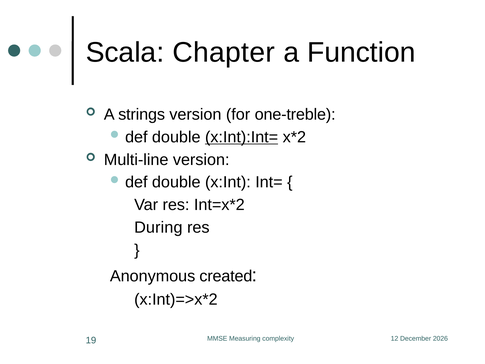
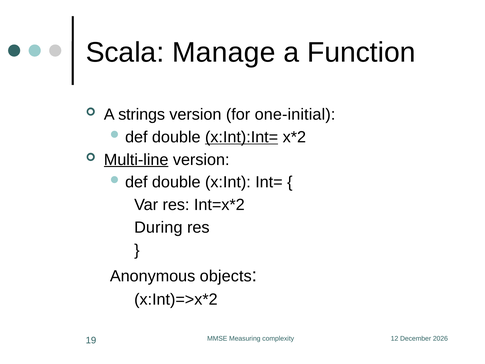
Chapter: Chapter -> Manage (224, 53)
one-treble: one-treble -> one-initial (295, 114)
Multi-line underline: none -> present (136, 160)
created: created -> objects (226, 276)
